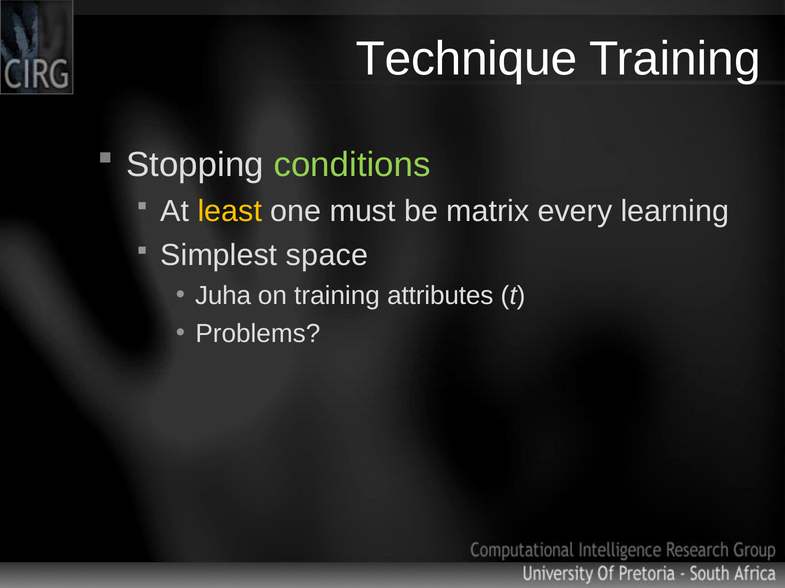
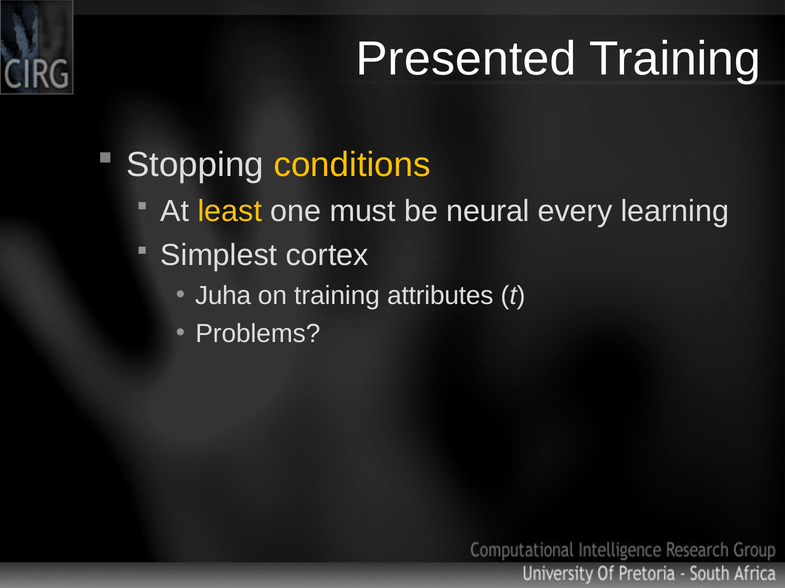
Technique: Technique -> Presented (466, 59)
conditions colour: light green -> yellow (352, 165)
matrix: matrix -> neural (488, 211)
space: space -> cortex (327, 256)
